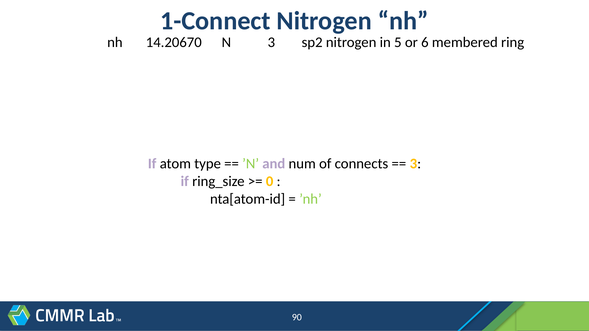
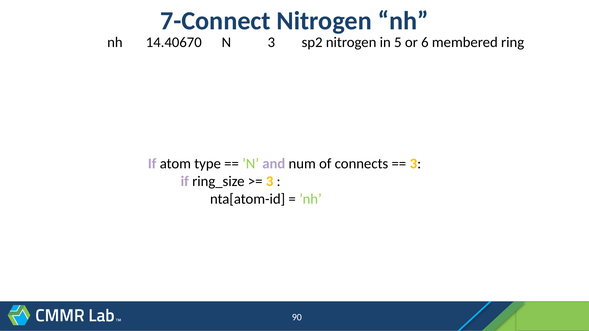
1-Connect: 1-Connect -> 7-Connect (215, 21)
14.20670: 14.20670 -> 14.40670 (174, 43)
0: 0 -> 3 (270, 182)
